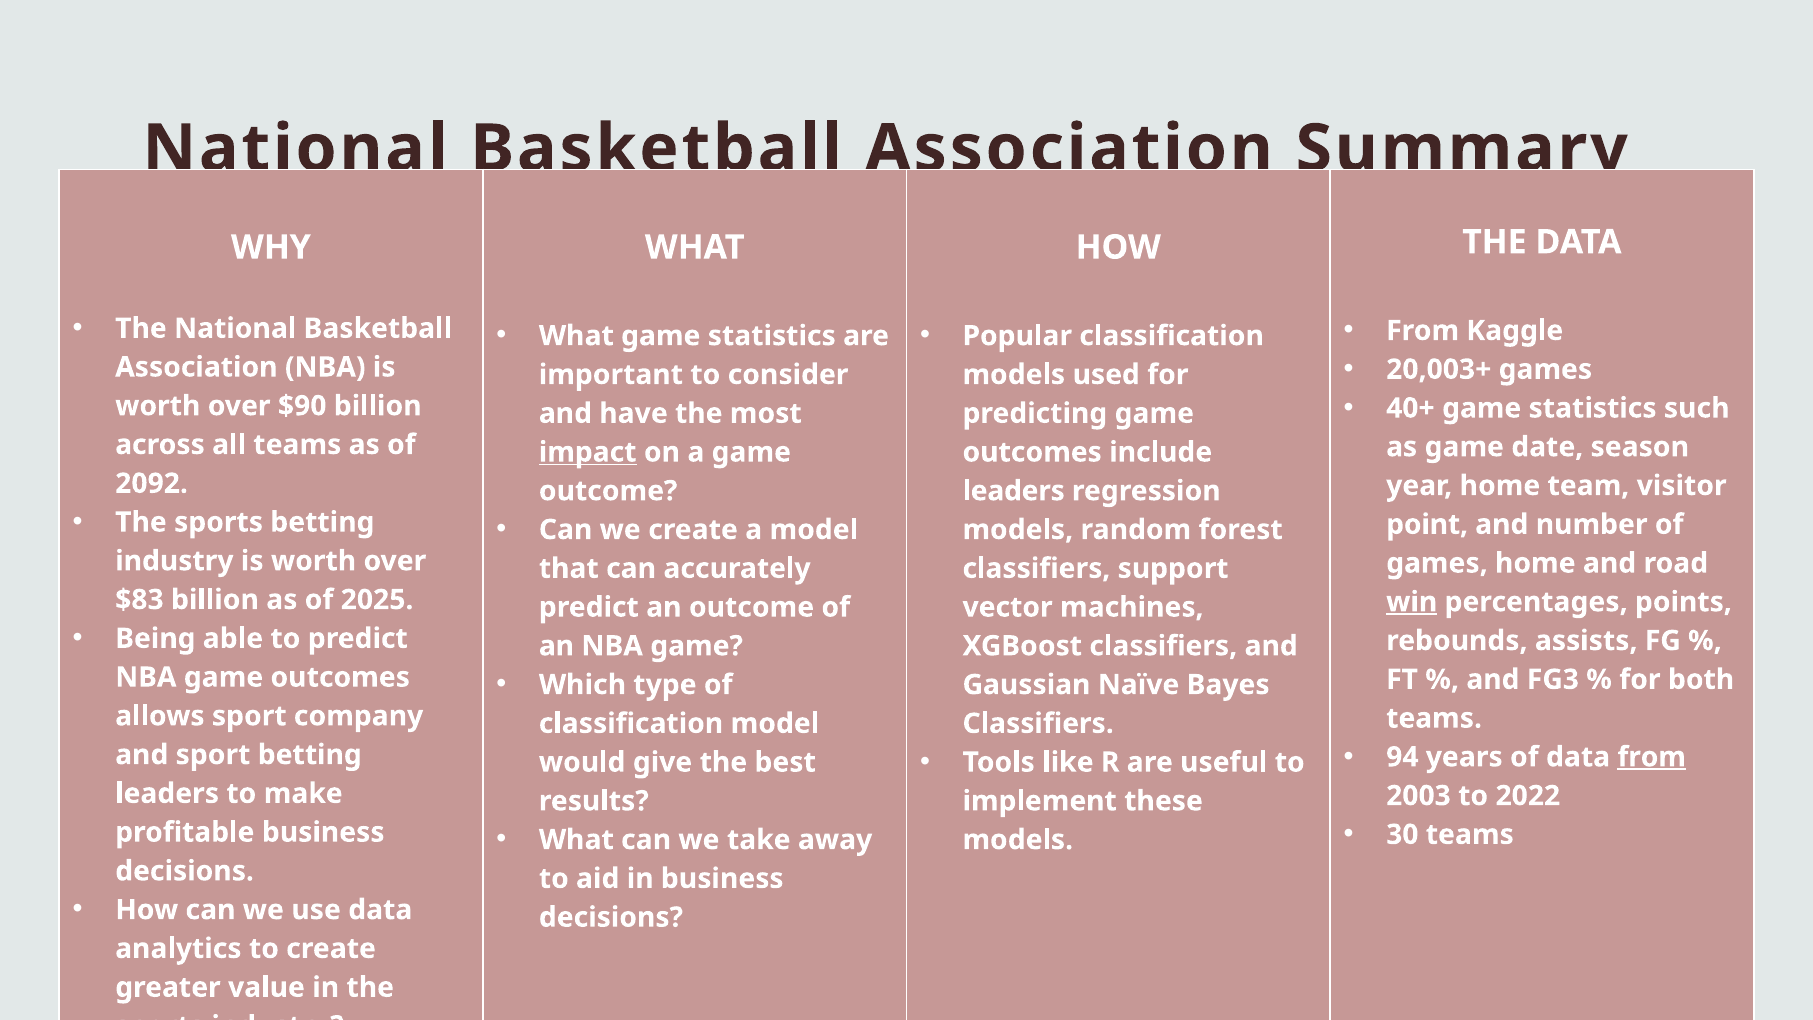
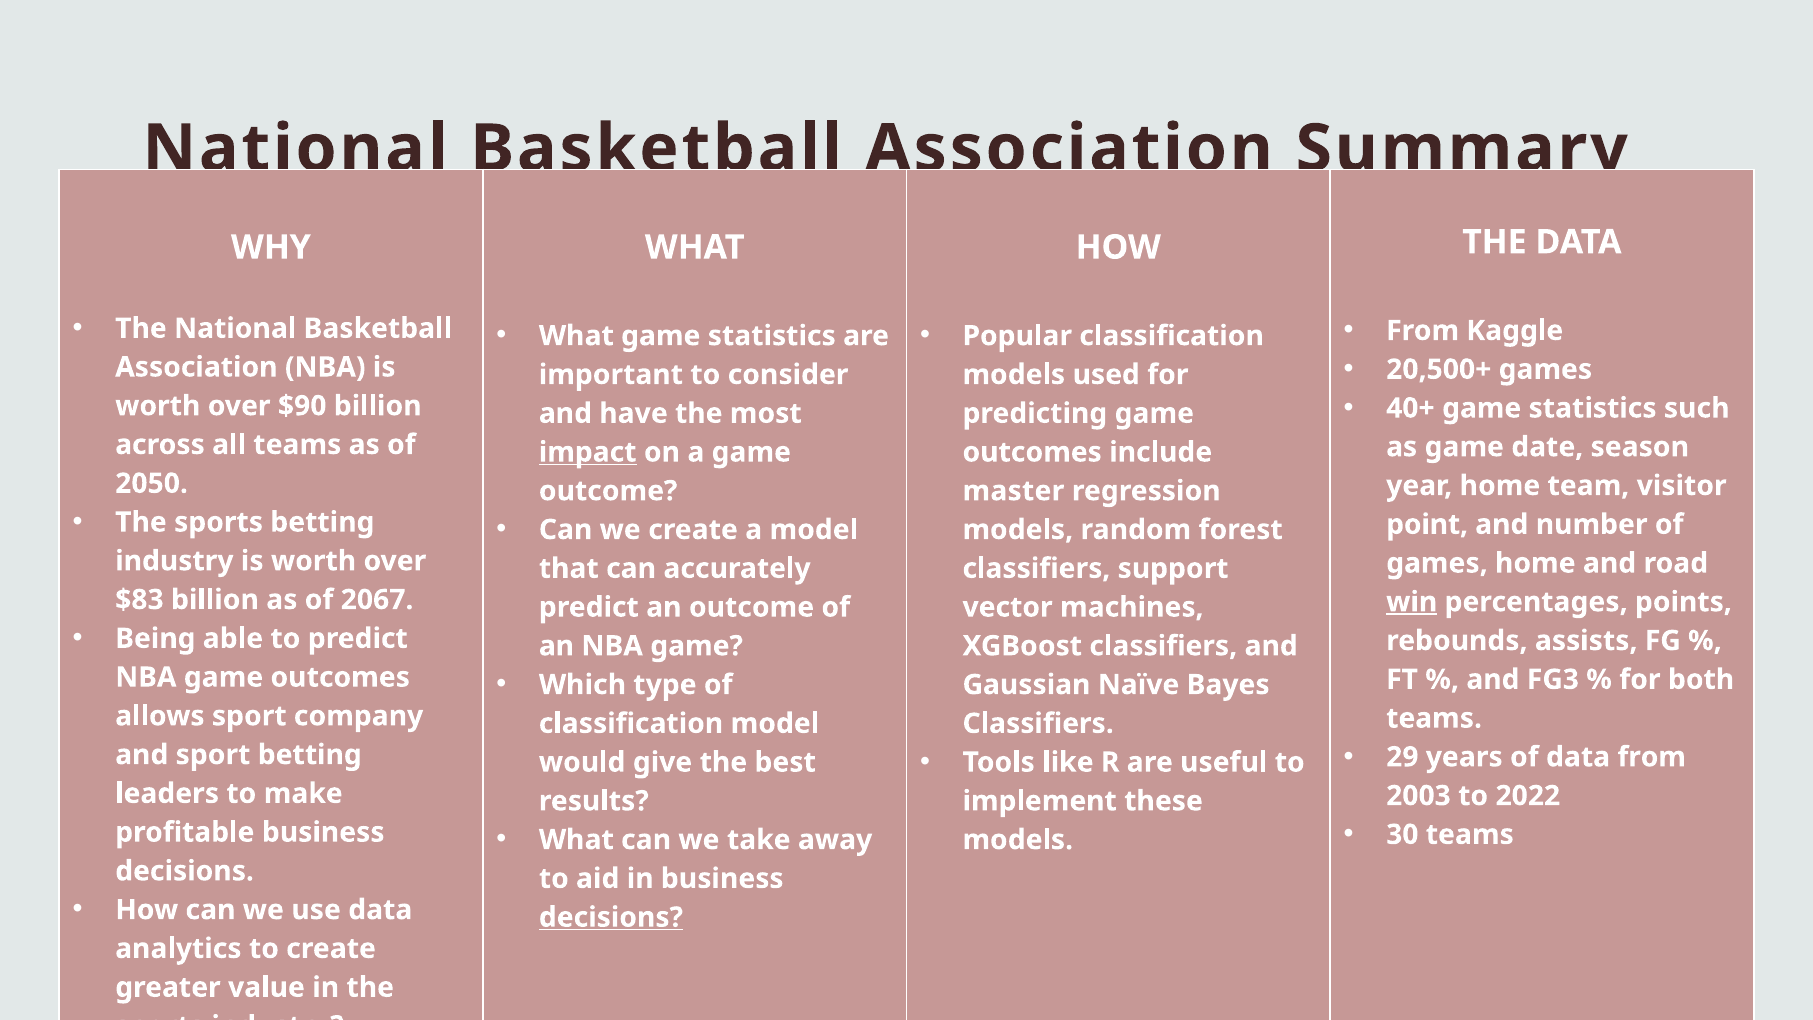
20,003+: 20,003+ -> 20,500+ (1439, 369)
2092: 2092 -> 2050 (152, 483)
leaders: leaders -> master (1013, 491)
2025: 2025 -> 2067 (377, 600)
94: 94 -> 29 (1402, 757)
from underline: present -> none (1652, 757)
decisions underline: none -> present (611, 917)
